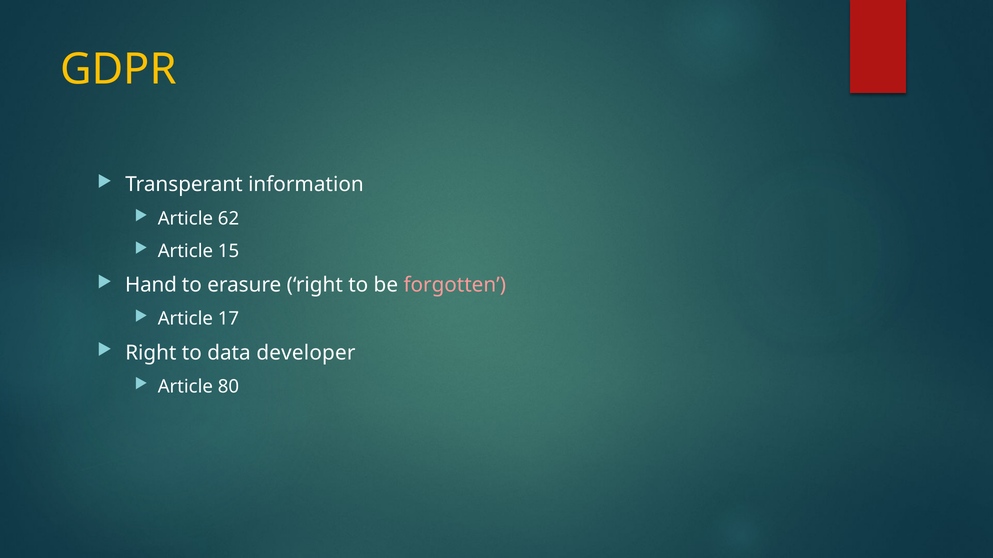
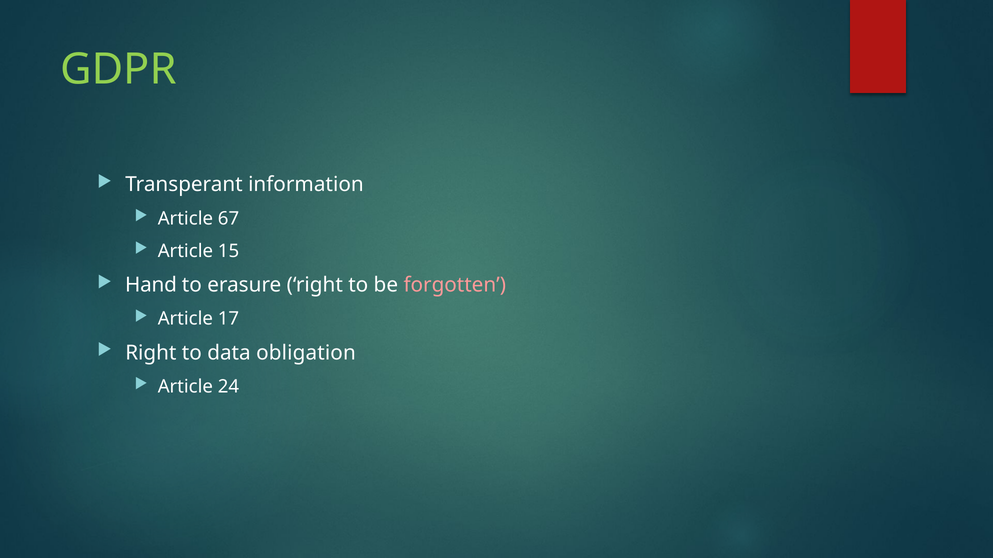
GDPR colour: yellow -> light green (118, 70)
62: 62 -> 67 (229, 219)
developer: developer -> obligation (306, 353)
80: 80 -> 24 (228, 387)
